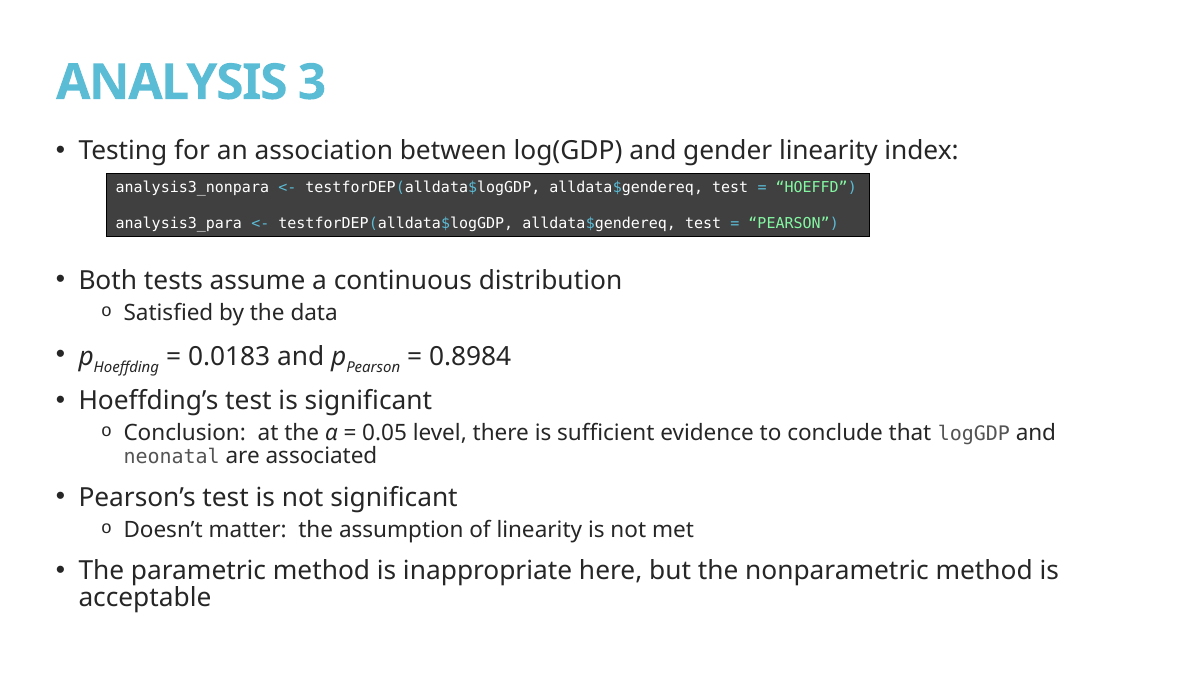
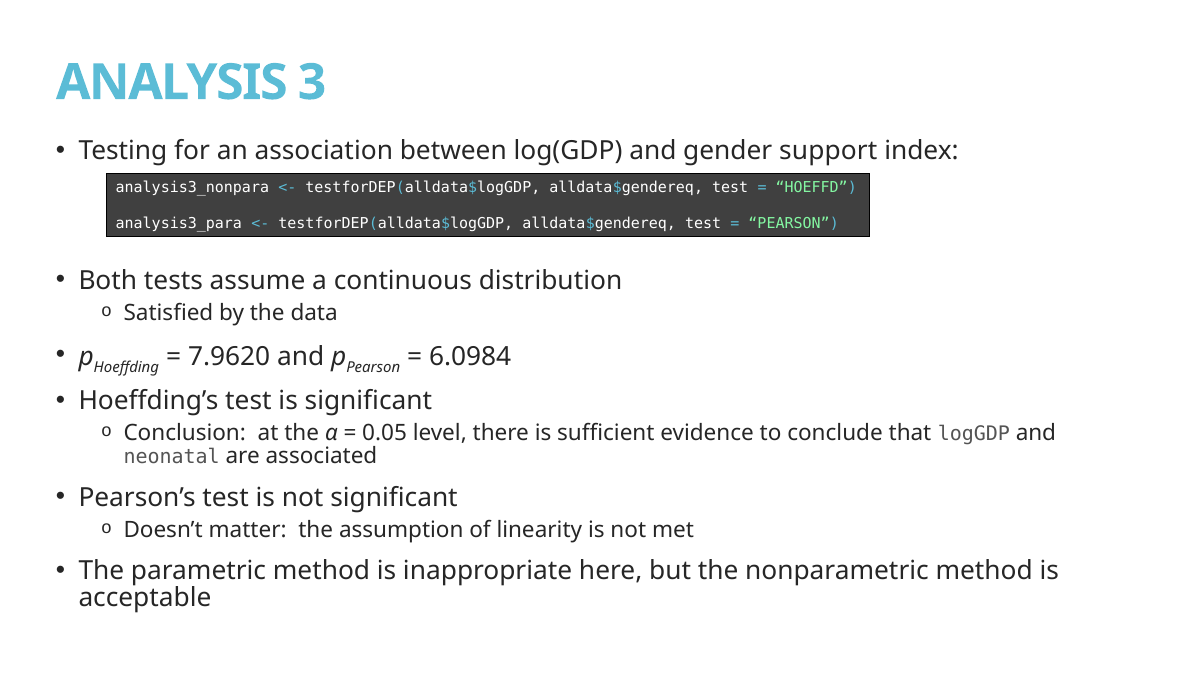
gender linearity: linearity -> support (828, 151)
0.0183: 0.0183 -> 7.9620 (229, 357)
0.8984: 0.8984 -> 6.0984 (470, 357)
